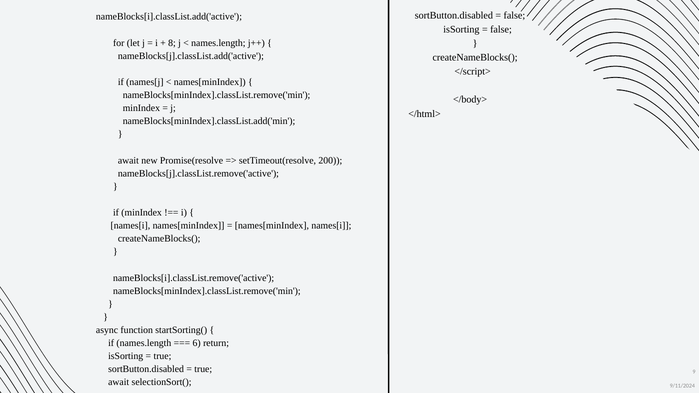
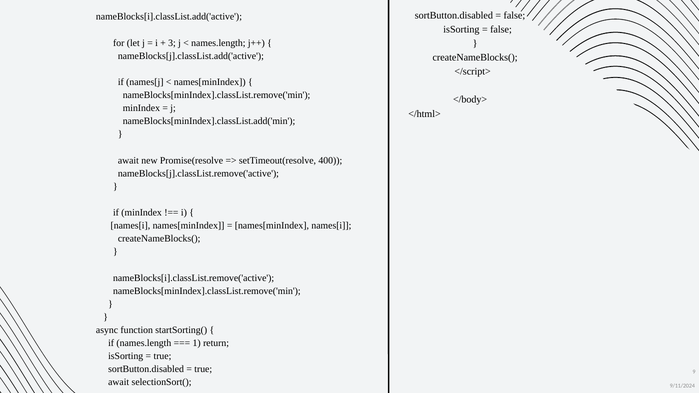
8: 8 -> 3 (172, 43)
200: 200 -> 400 (330, 160)
6: 6 -> 1 (197, 343)
